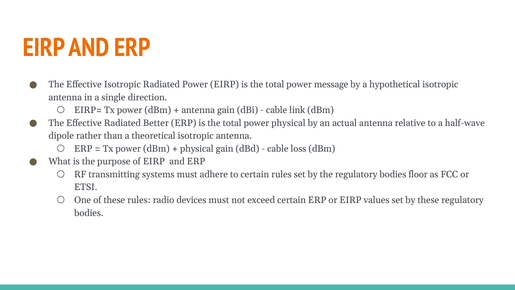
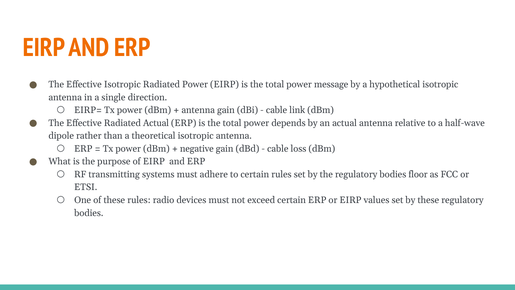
Radiated Better: Better -> Actual (156, 123)
power physical: physical -> depends (288, 123)
physical: physical -> negative (197, 149)
